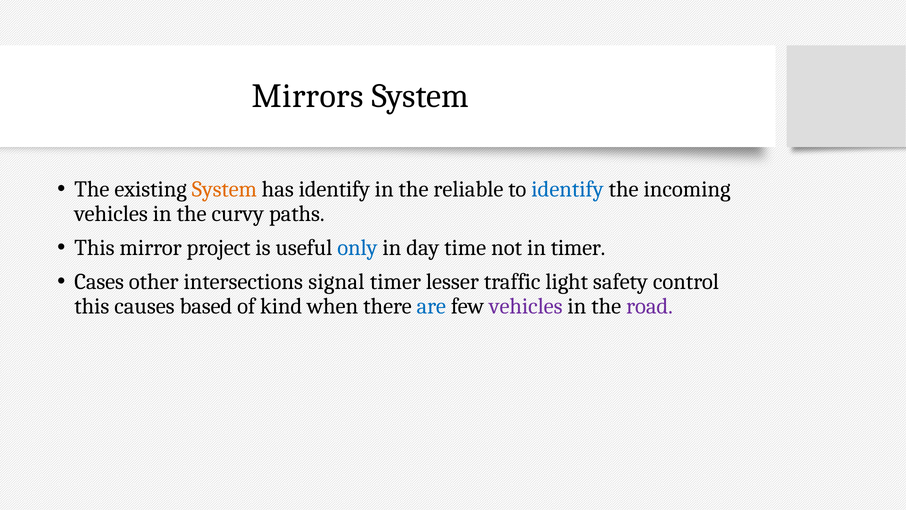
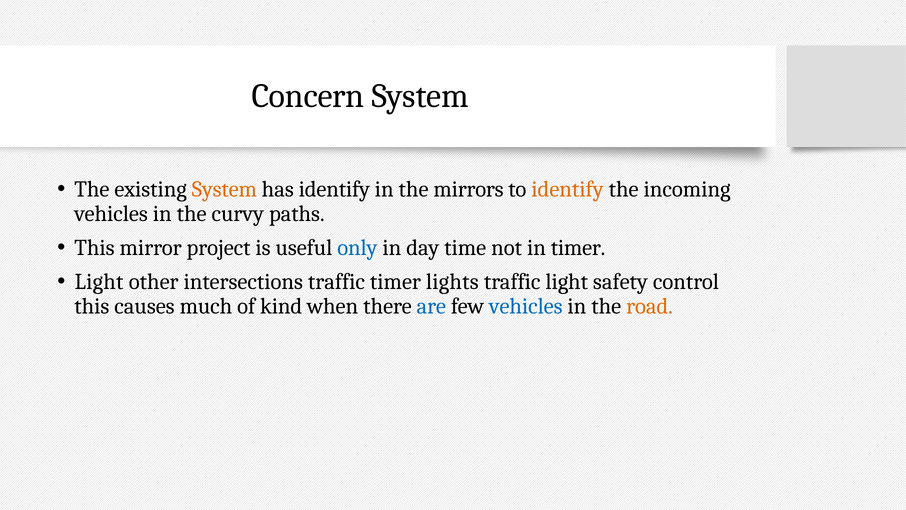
Mirrors: Mirrors -> Concern (308, 96)
reliable: reliable -> mirrors (469, 189)
identify colour: blue -> orange (567, 189)
Cases: Cases -> Light (99, 281)
intersections signal: signal -> traffic (336, 281)
lesser: lesser -> lights (452, 281)
based: based -> much (206, 306)
vehicles colour: purple -> blue (526, 306)
road colour: purple -> orange (650, 306)
